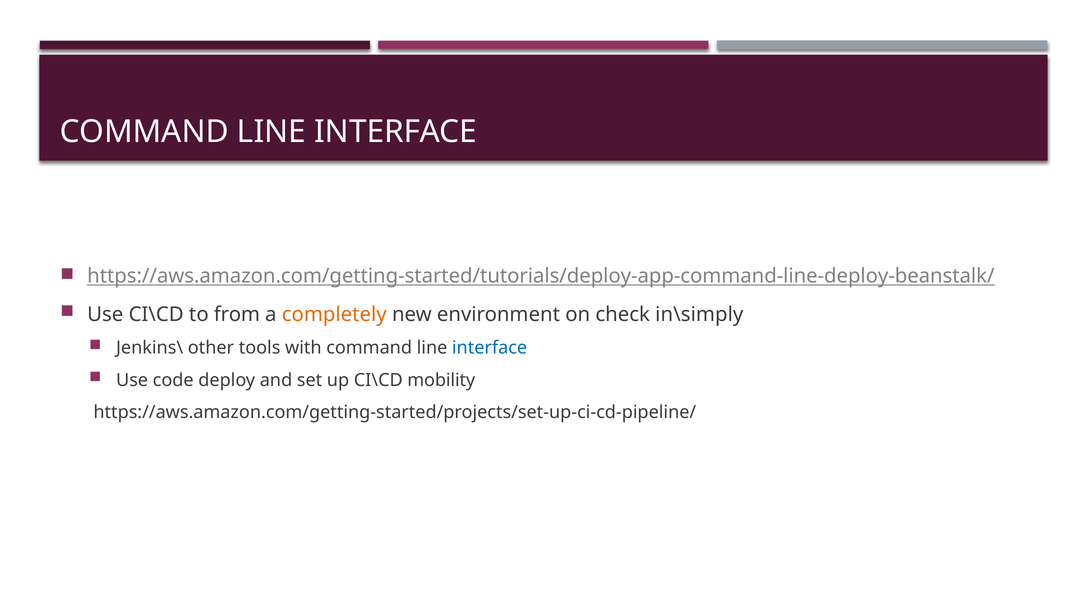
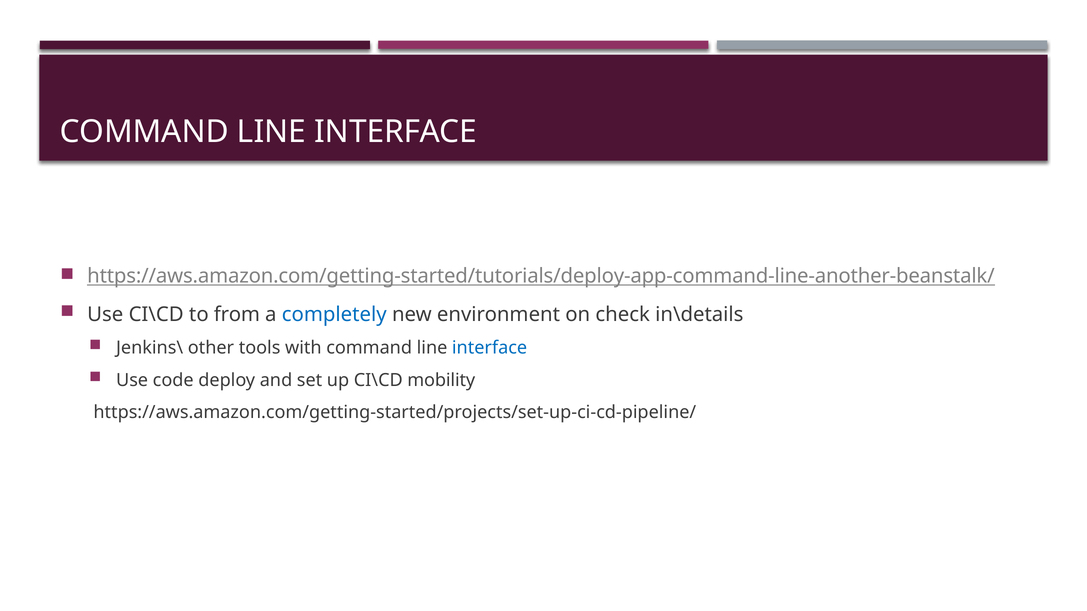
https://aws.amazon.com/getting-started/tutorials/deploy-app-command-line-deploy-beanstalk/: https://aws.amazon.com/getting-started/tutorials/deploy-app-command-line-deploy-beanstalk/ -> https://aws.amazon.com/getting-started/tutorials/deploy-app-command-line-another-beanstalk/ (541, 276)
completely colour: orange -> blue (334, 315)
in\simply: in\simply -> in\details (699, 315)
